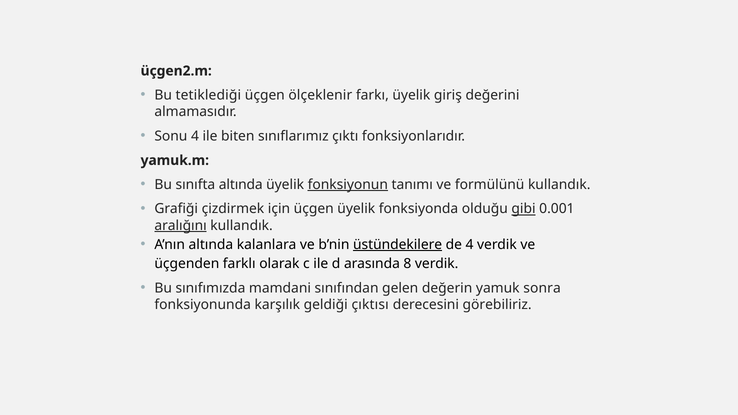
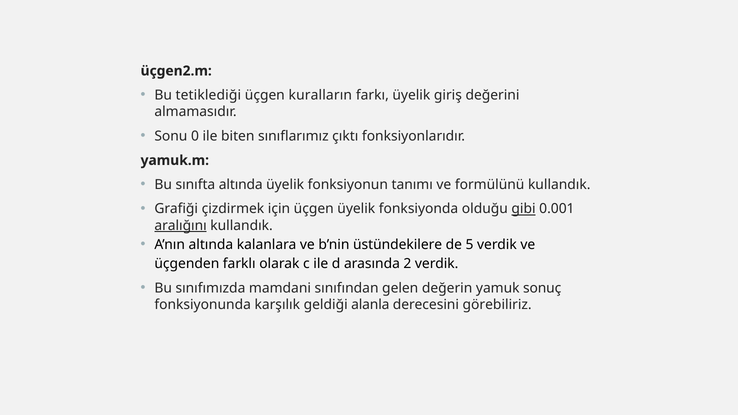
ölçeklenir: ölçeklenir -> kuralların (320, 95)
Sonu 4: 4 -> 0 (195, 136)
fonksiyonun underline: present -> none (348, 185)
üstündekilere underline: present -> none (398, 245)
de 4: 4 -> 5 (470, 245)
8: 8 -> 2 (407, 264)
sonra: sonra -> sonuç (542, 288)
çıktısı: çıktısı -> alanla (370, 305)
